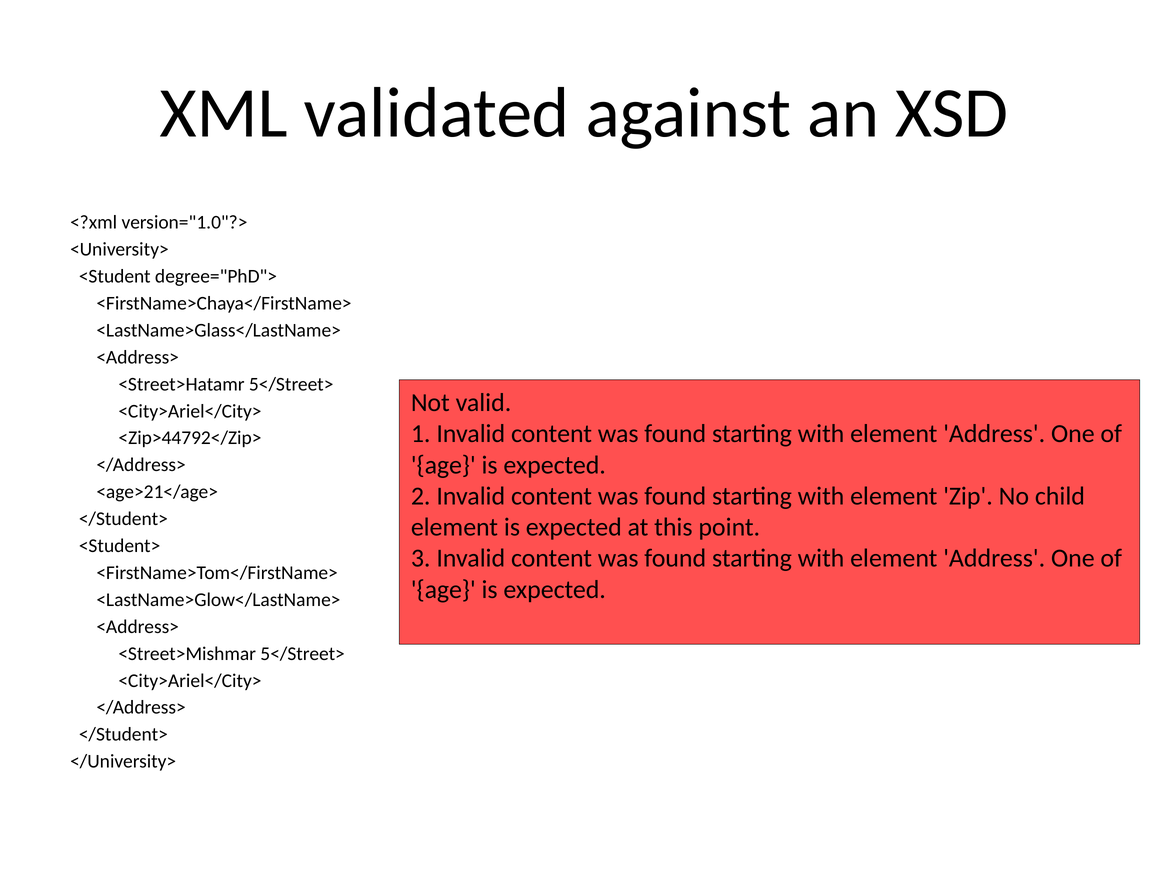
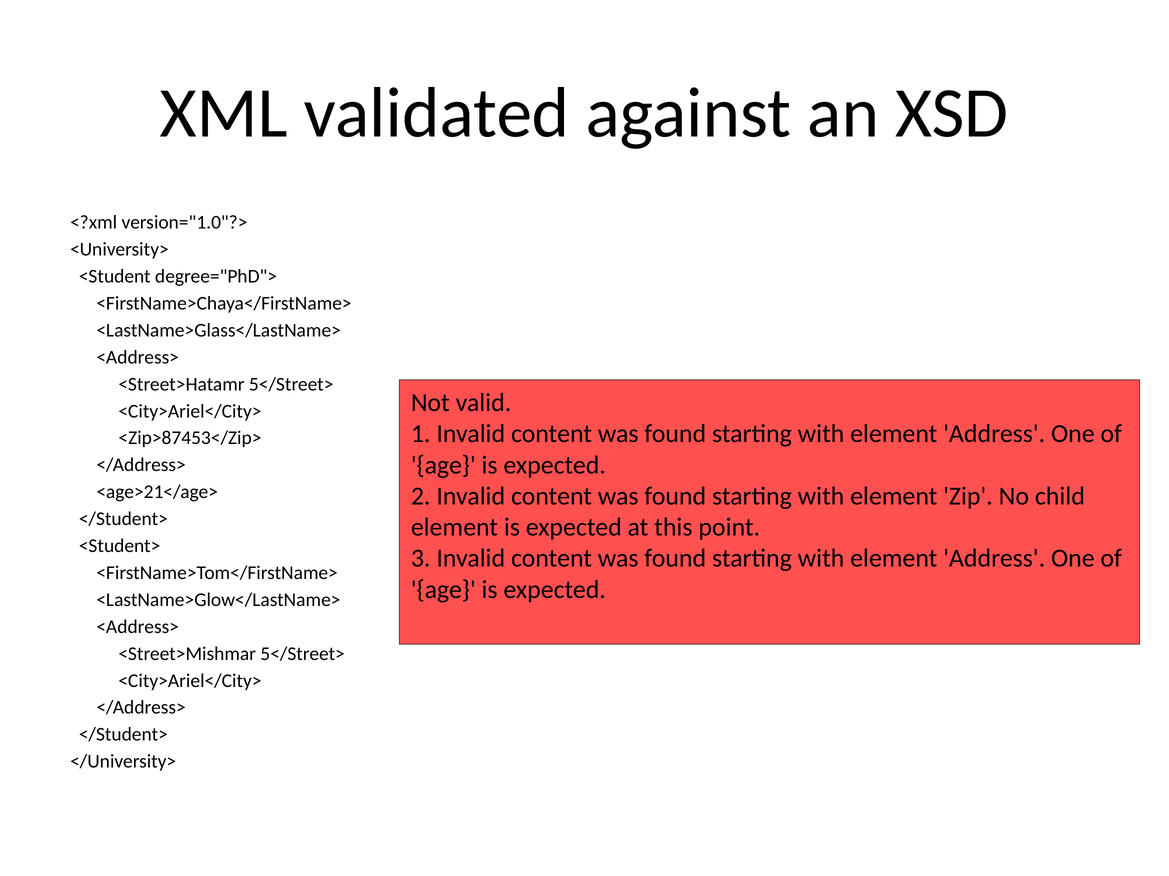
<Zip>44792</Zip>: <Zip>44792</Zip> -> <Zip>87453</Zip> (190, 438)
